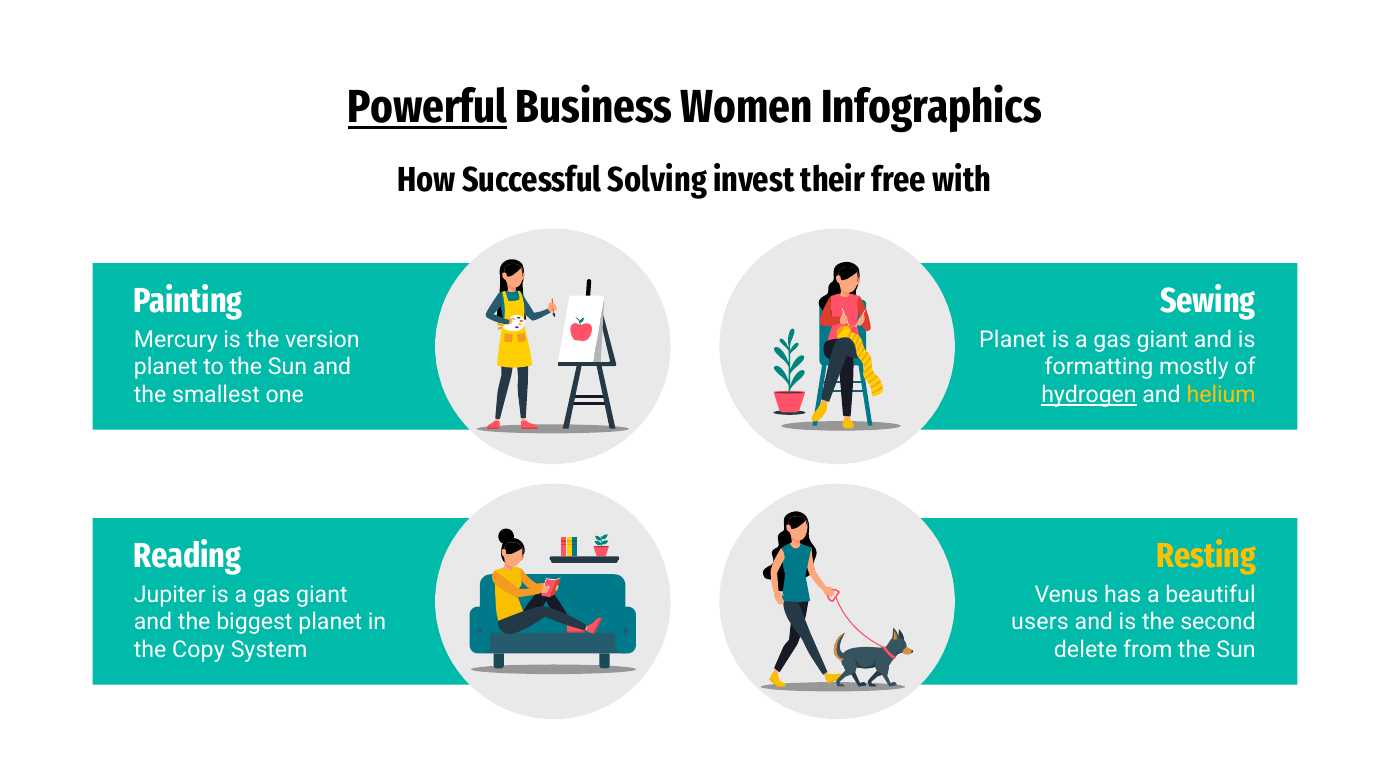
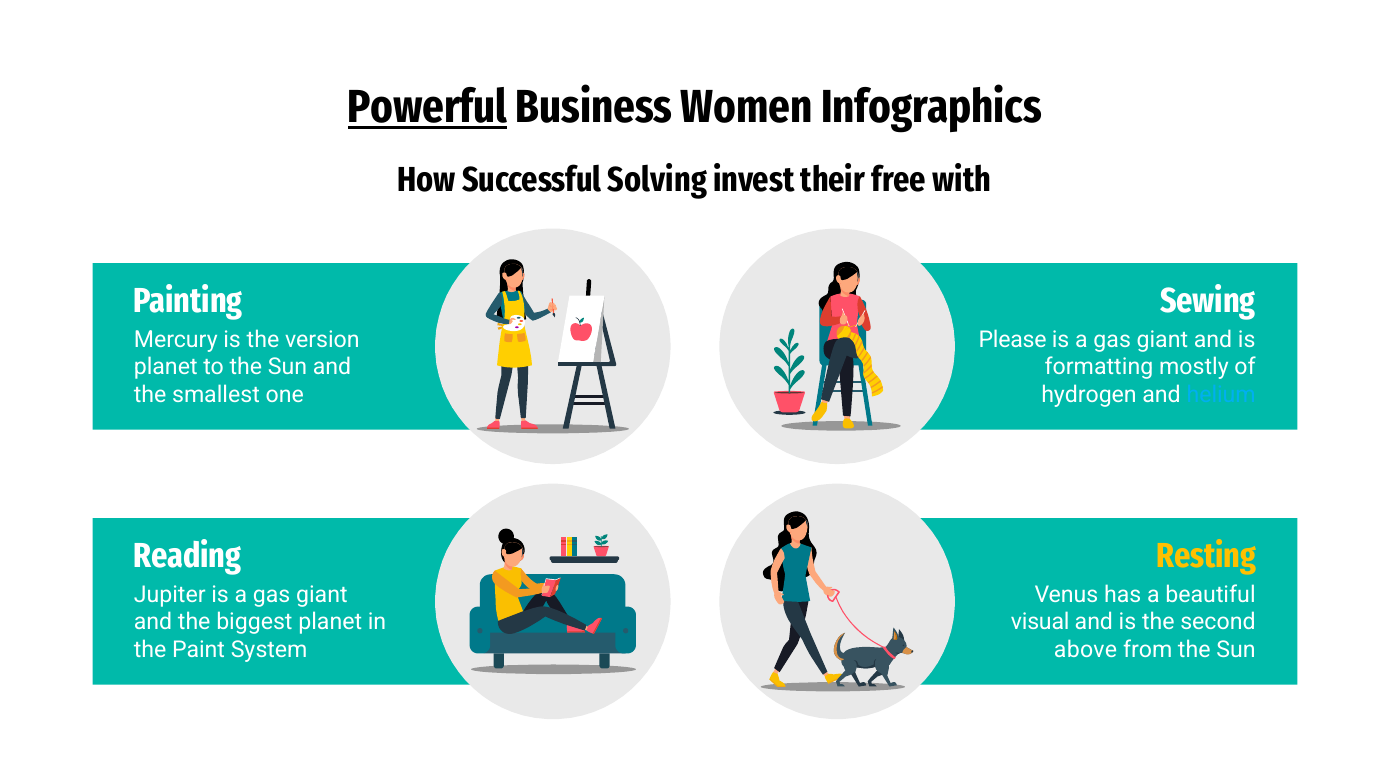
Planet: Planet -> Please (1013, 339)
hydrogen underline: present -> none (1089, 395)
helium colour: yellow -> light blue (1221, 395)
users: users -> visual (1040, 622)
Copy: Copy -> Paint (199, 650)
delete: delete -> above (1086, 650)
